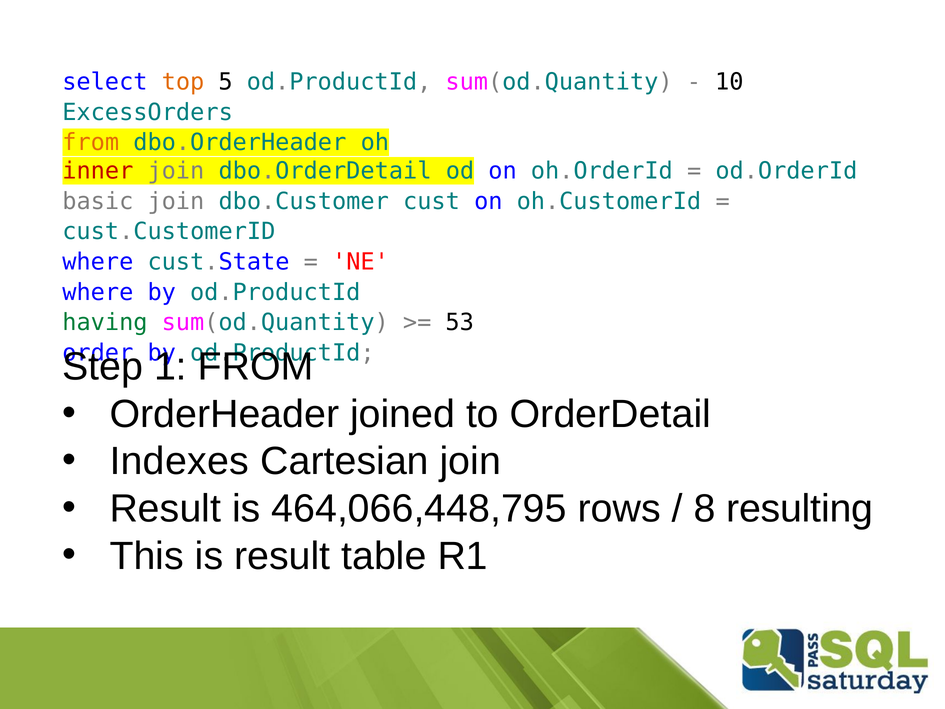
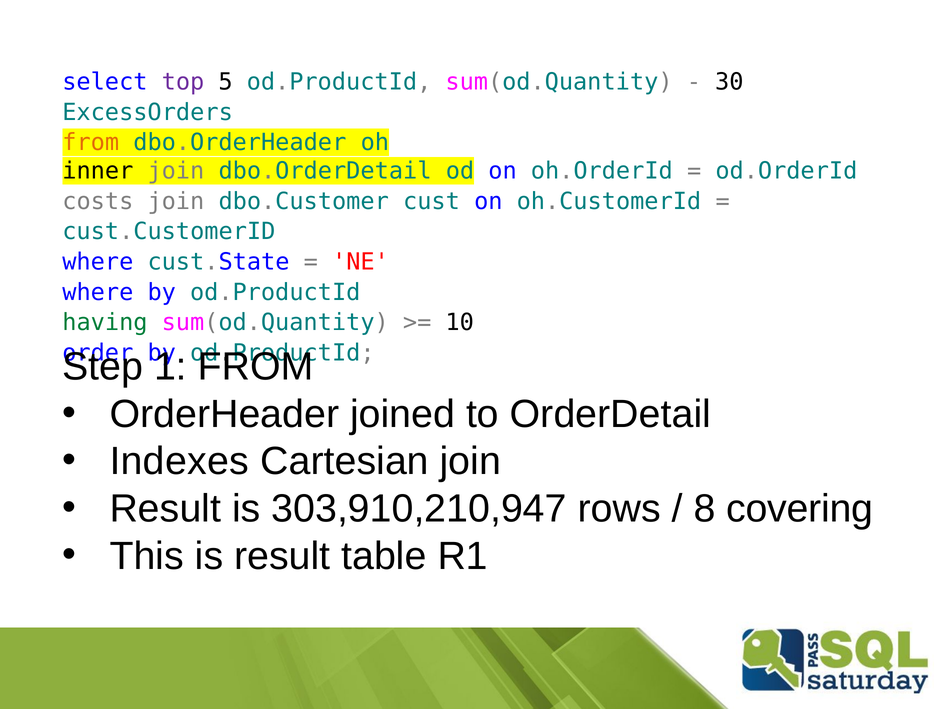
top colour: orange -> purple (183, 82)
10: 10 -> 30 (729, 82)
inner colour: red -> black (98, 171)
basic: basic -> costs (98, 201)
53: 53 -> 10 (460, 322)
464,066,448,795: 464,066,448,795 -> 303,910,210,947 (419, 509)
resulting: resulting -> covering (800, 509)
